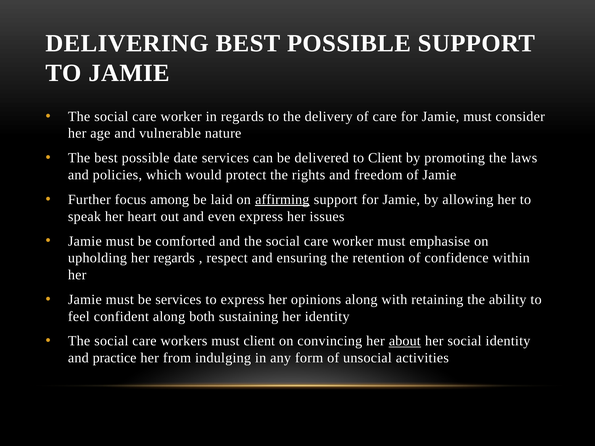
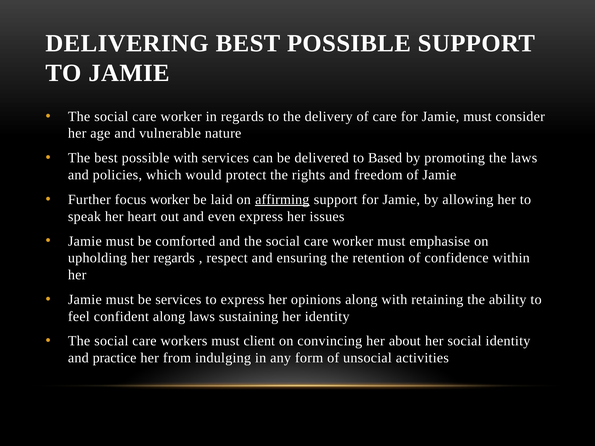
possible date: date -> with (186, 158)
to Client: Client -> Based (385, 158)
focus among: among -> worker (170, 200)
along both: both -> laws (202, 317)
about underline: present -> none (405, 341)
